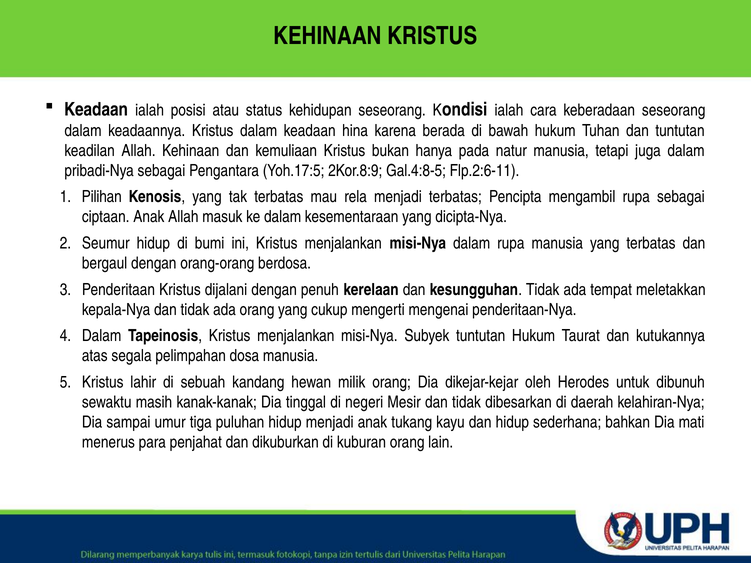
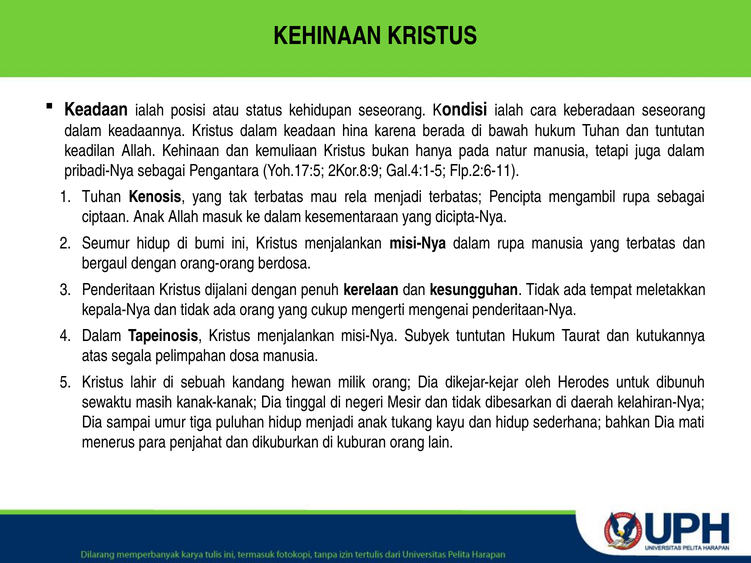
Gal.4:8-5: Gal.4:8-5 -> Gal.4:1-5 (416, 171)
Pilihan: Pilihan -> Tuhan (102, 197)
